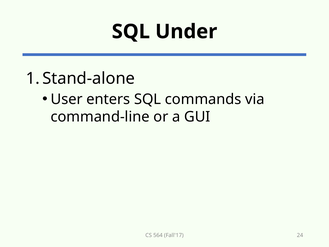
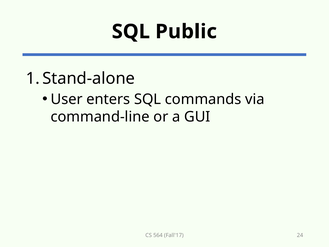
Under: Under -> Public (186, 32)
